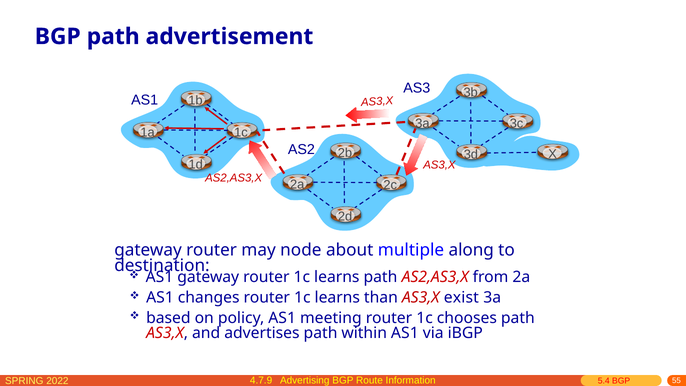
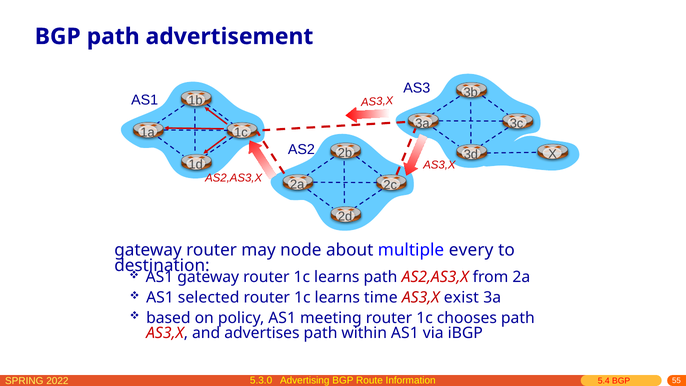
along: along -> every (471, 250)
changes: changes -> selected (209, 297)
than: than -> time (381, 297)
4.7.9: 4.7.9 -> 5.3.0 (261, 381)
